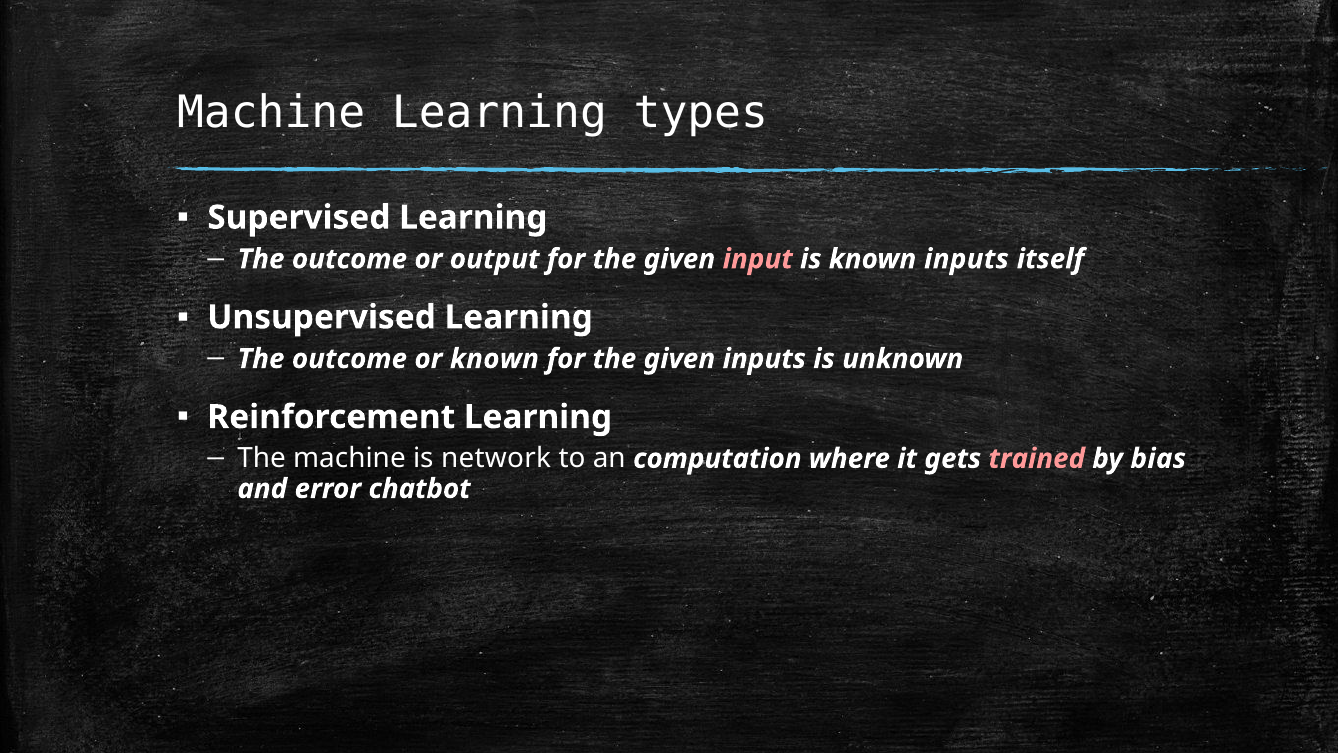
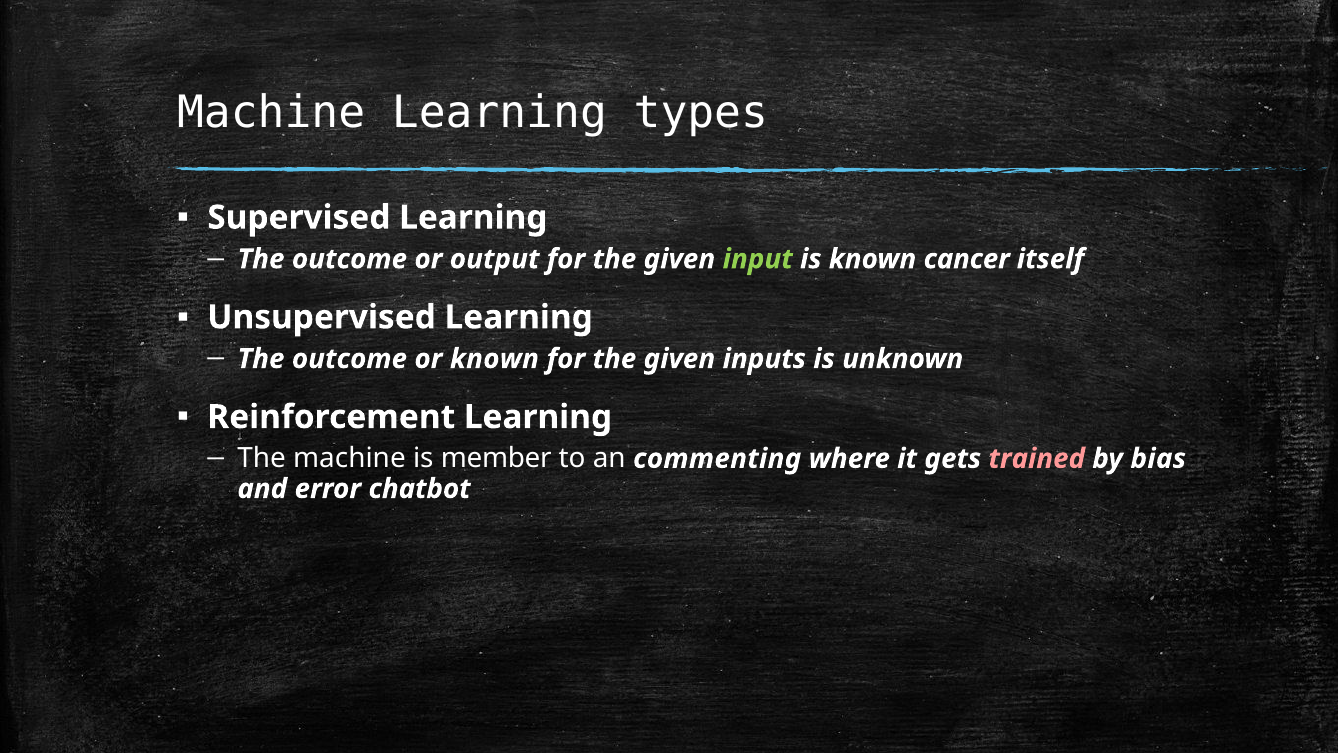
input colour: pink -> light green (758, 259)
known inputs: inputs -> cancer (967, 259)
network: network -> member (496, 459)
computation: computation -> commenting (717, 459)
